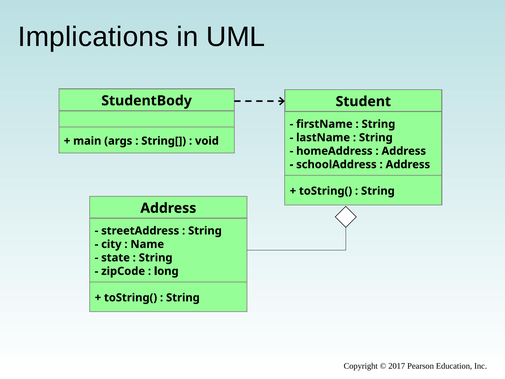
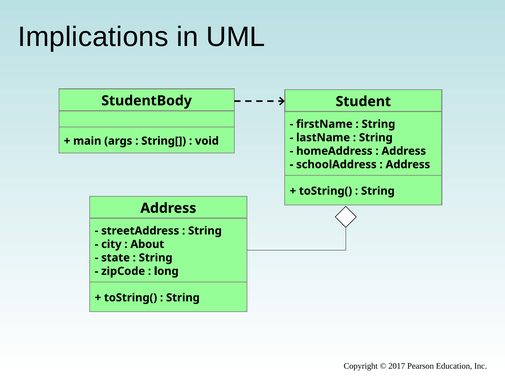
Name: Name -> About (147, 244)
